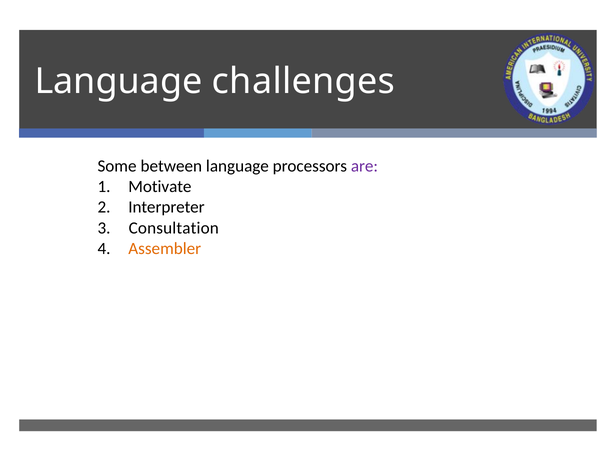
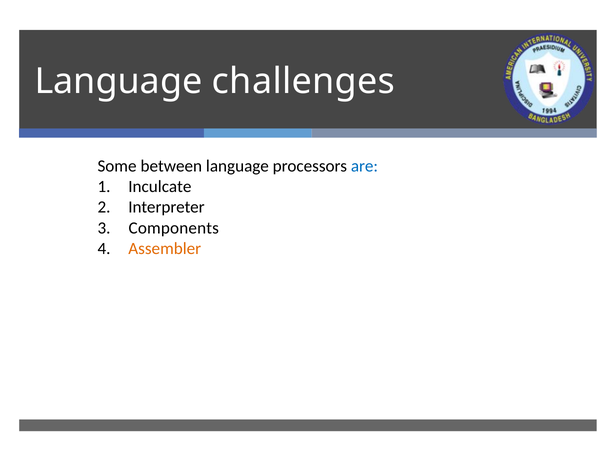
are colour: purple -> blue (364, 166)
Motivate: Motivate -> Inculcate (160, 187)
Consultation: Consultation -> Components (174, 228)
